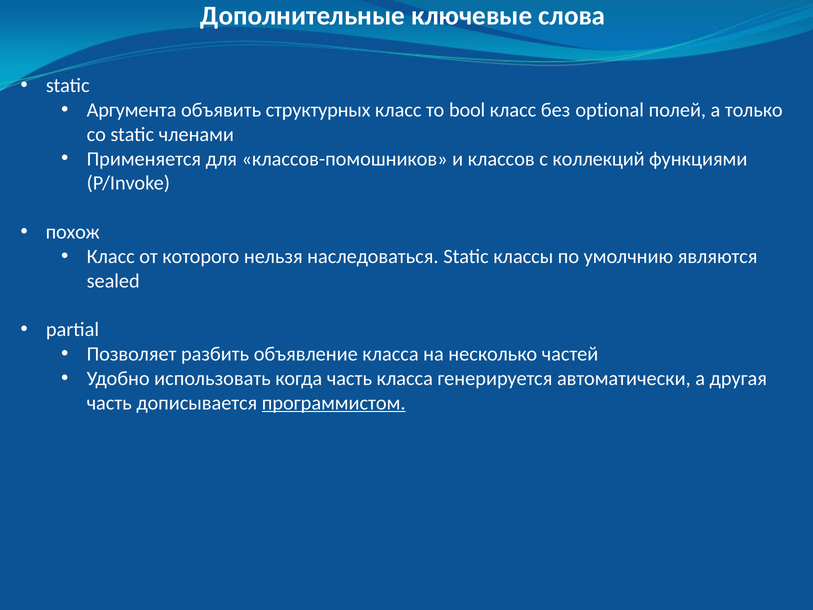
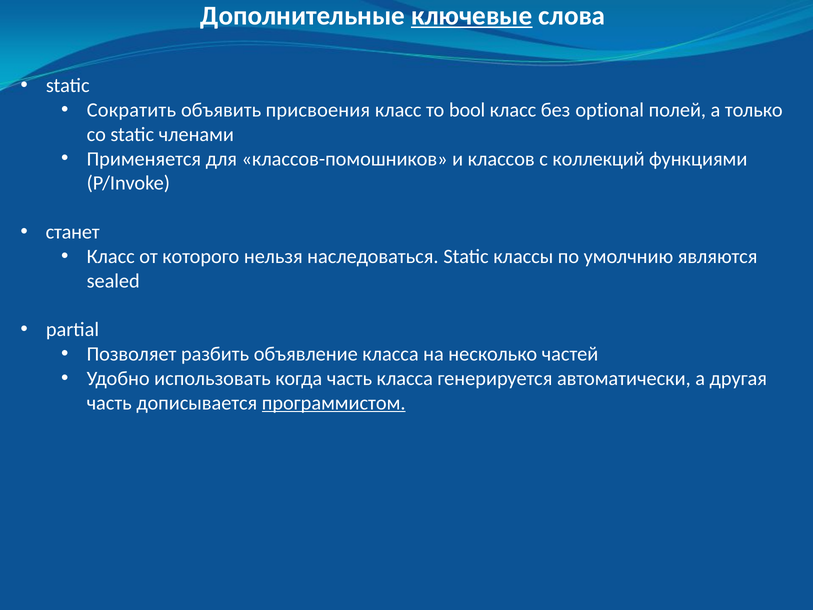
ключевые underline: none -> present (472, 16)
Аргумента: Аргумента -> Сократить (131, 110)
структурных: структурных -> присвоения (318, 110)
похож: похож -> станет (73, 232)
